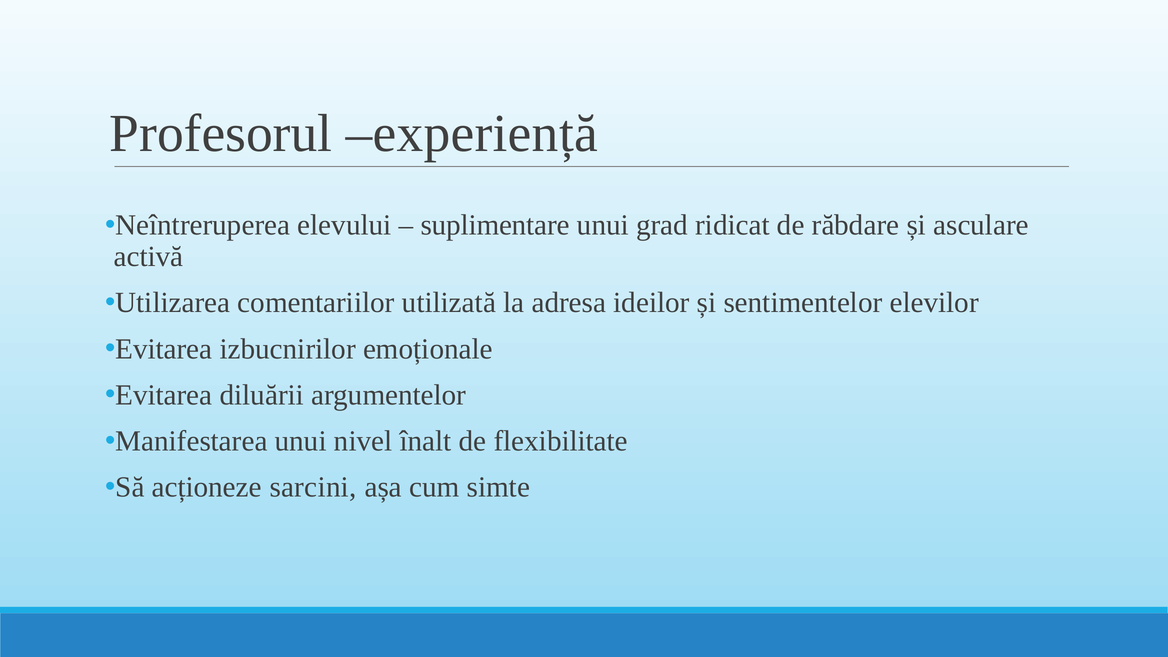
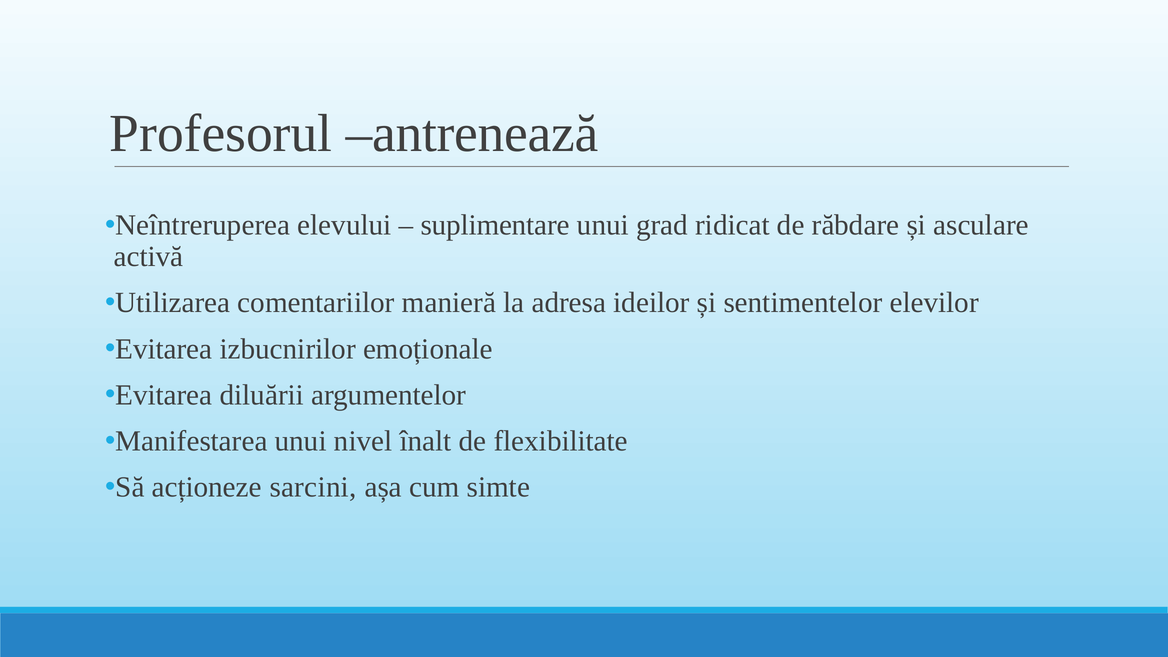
experiență: experiență -> antrenează (472, 133)
utilizată: utilizată -> manieră (449, 303)
